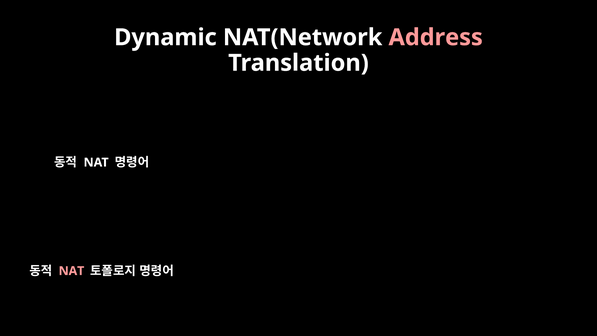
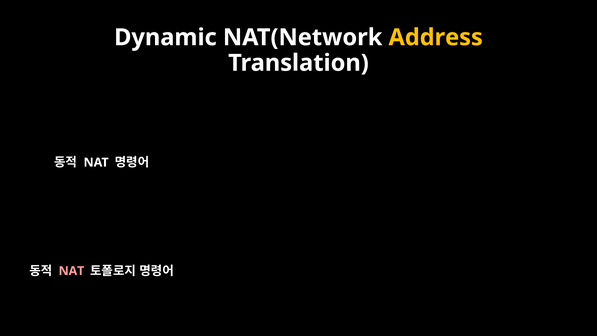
Address colour: pink -> yellow (436, 37)
